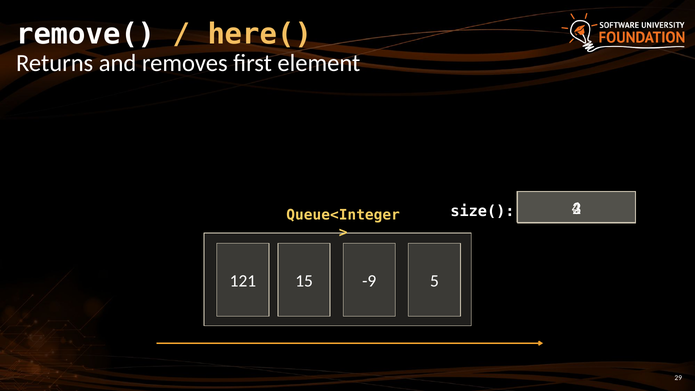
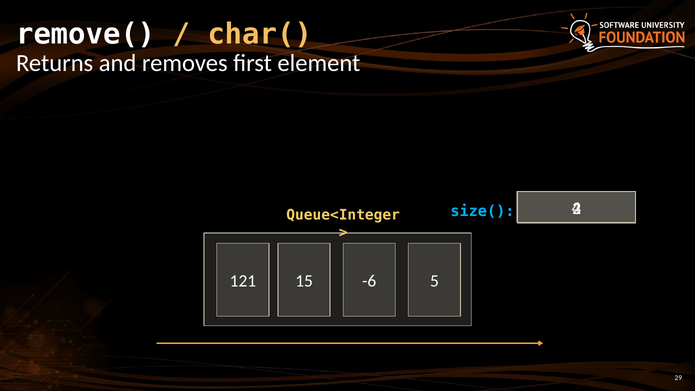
here(: here( -> char( (260, 34)
size( colour: white -> light blue (482, 211)
-9: -9 -> -6 (369, 281)
